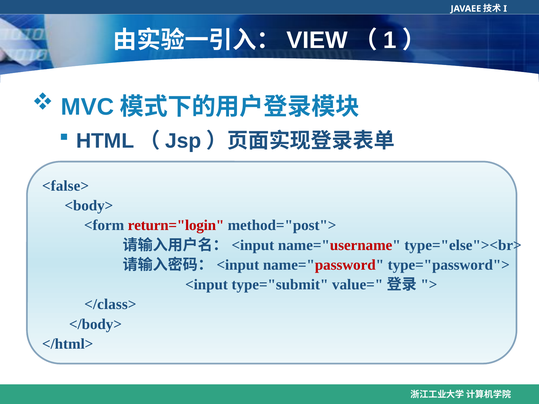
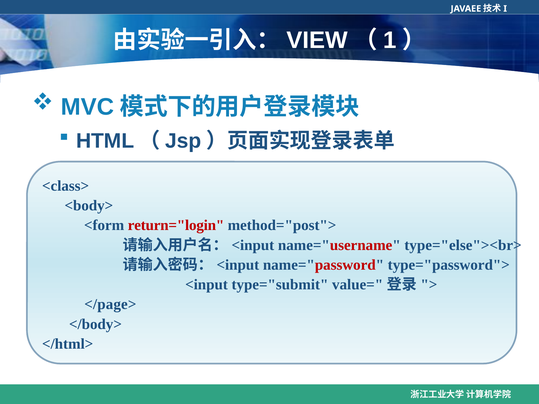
<false>: <false> -> <class> (66, 186)
</class>: </class> -> </page> (110, 305)
